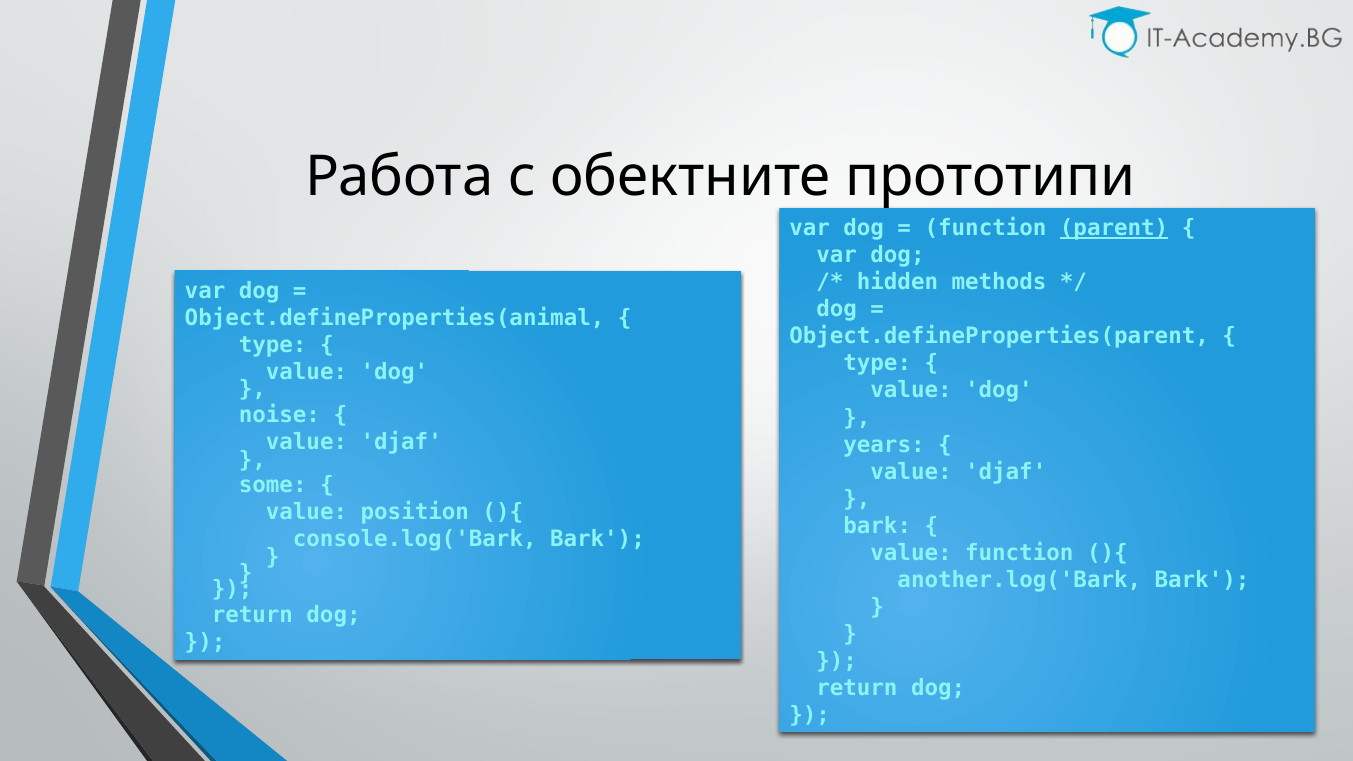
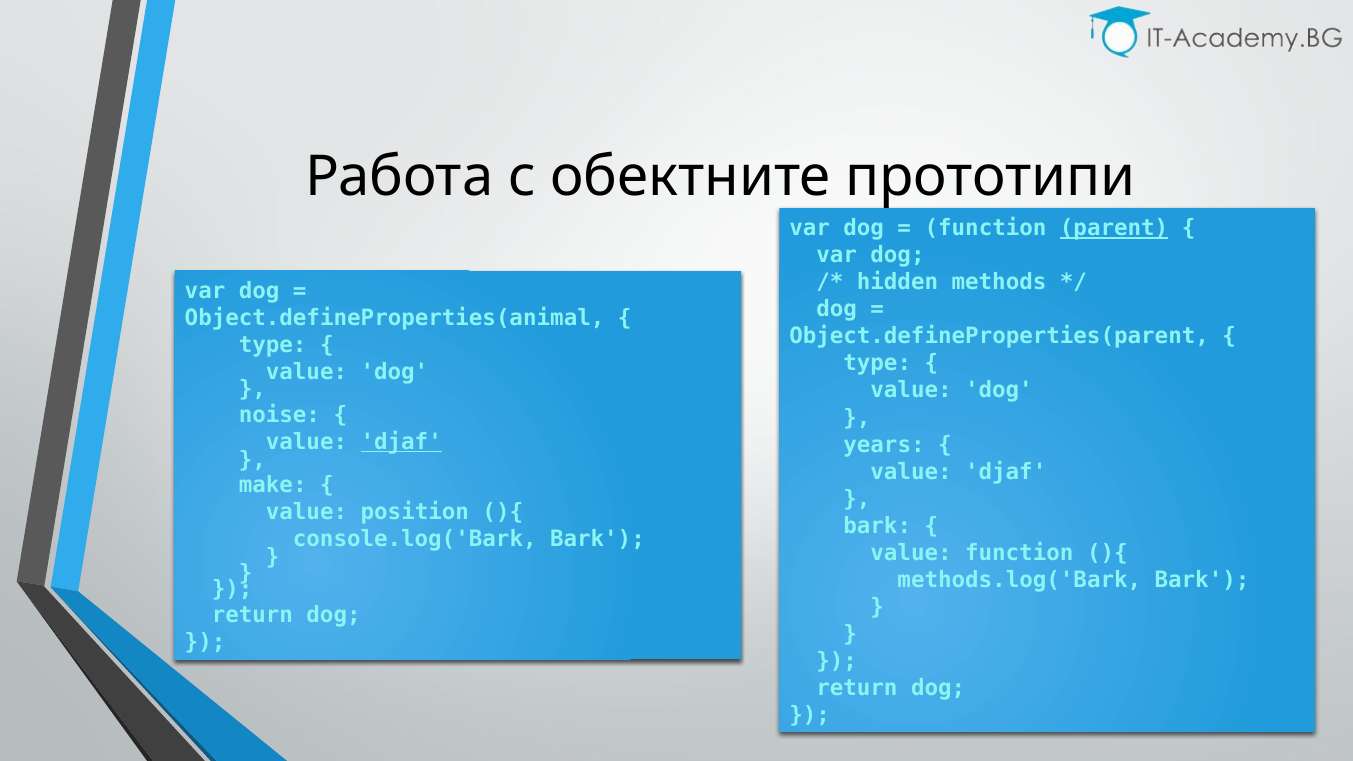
djaf underline: none -> present (401, 442)
some: some -> make (273, 485)
another.log('Bark: another.log('Bark -> methods.log('Bark (1019, 580)
